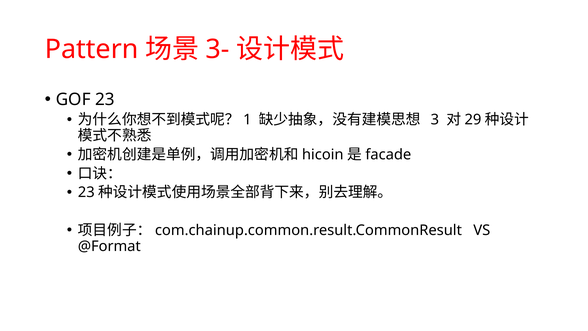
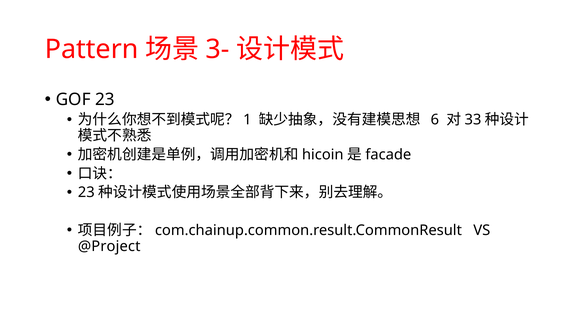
3: 3 -> 6 (435, 120)
29: 29 -> 33 (473, 120)
@Format: @Format -> @Project (109, 246)
